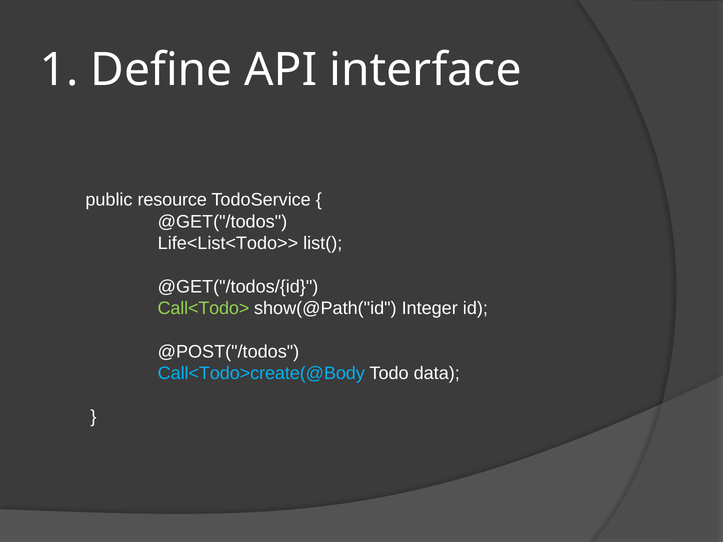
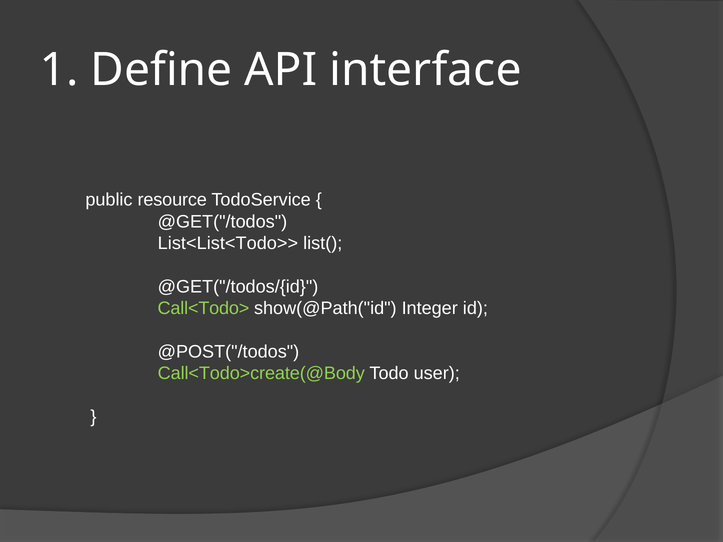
Life<List<Todo>>: Life<List<Todo>> -> List<List<Todo>> (228, 243)
Call<Todo>create(@Body colour: light blue -> light green (261, 374)
data: data -> user (437, 374)
